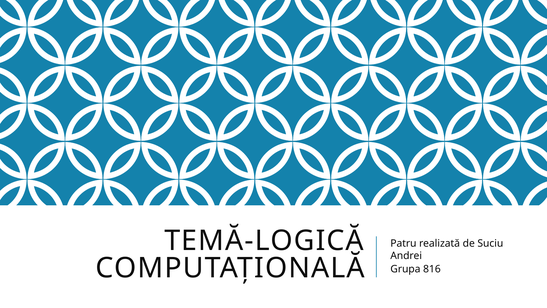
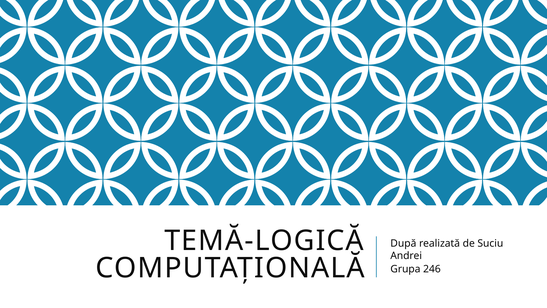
Patru: Patru -> După (403, 243)
816: 816 -> 246 (432, 269)
